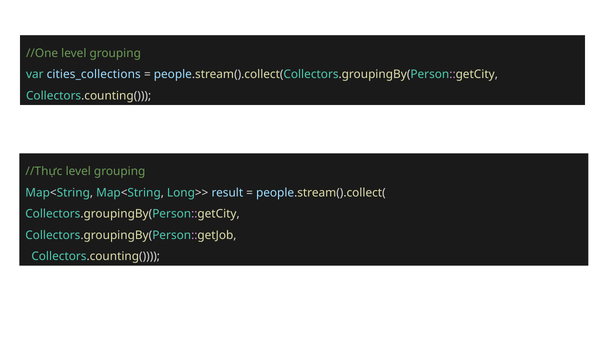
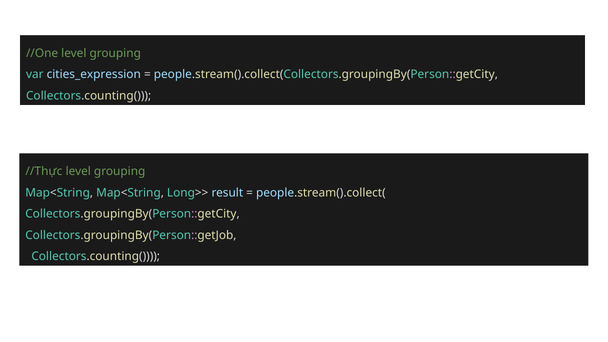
cities_collections: cities_collections -> cities_expression (94, 74)
